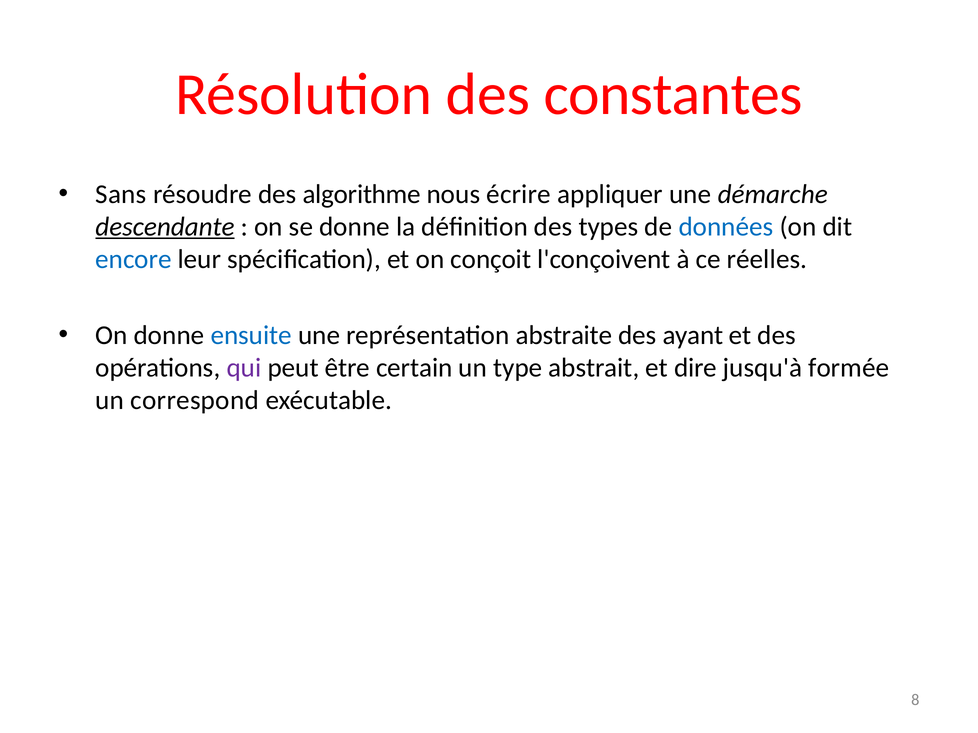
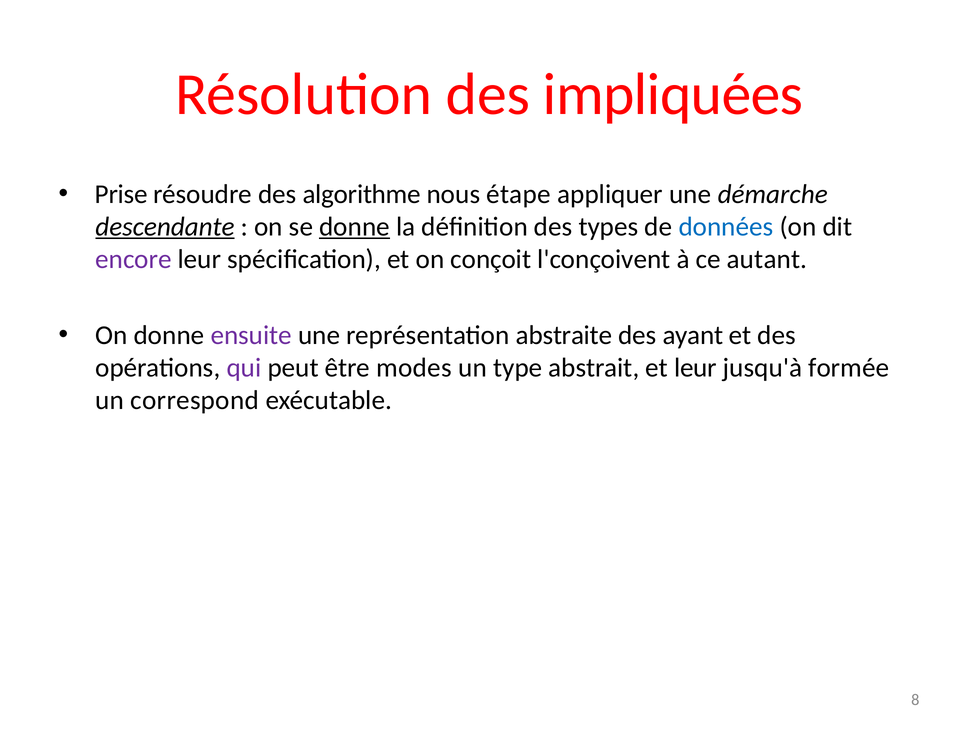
constantes: constantes -> impliquées (673, 95)
Sans: Sans -> Prise (121, 194)
écrire: écrire -> étape (519, 194)
donne underline: none -> present (354, 227)
encore colour: blue -> purple (133, 259)
réelles: réelles -> autant (767, 259)
ensuite colour: blue -> purple (251, 336)
certain: certain -> modes (414, 368)
et dire: dire -> leur (695, 368)
